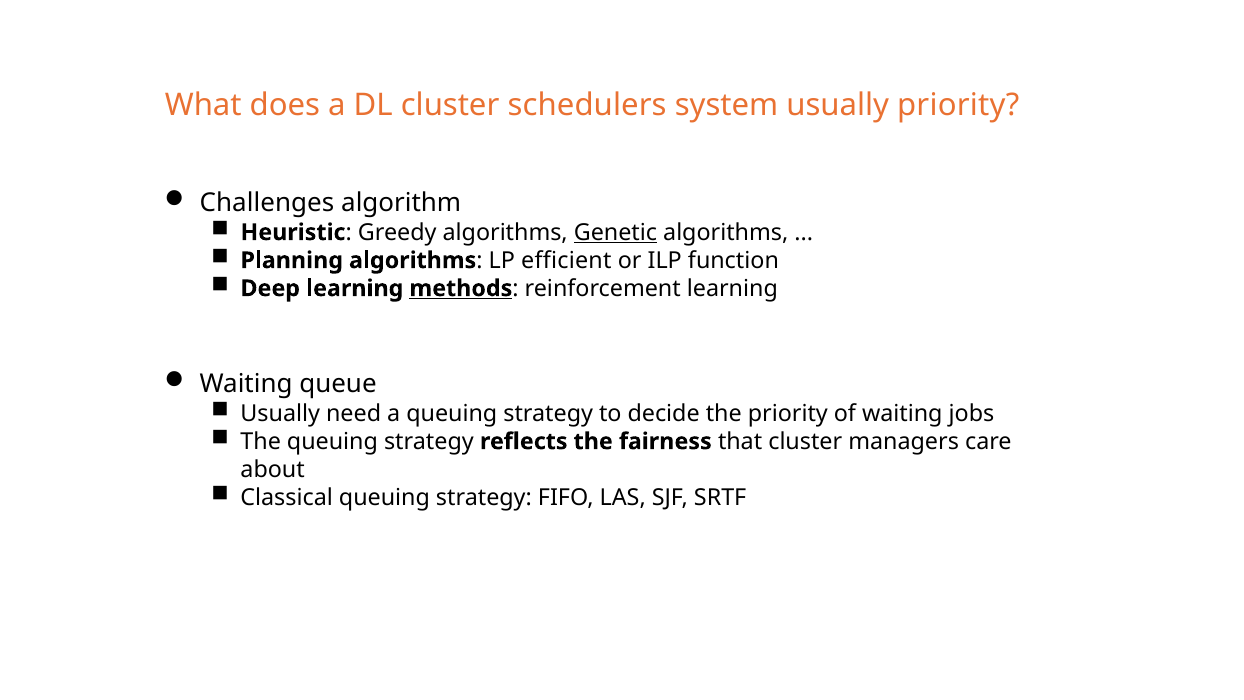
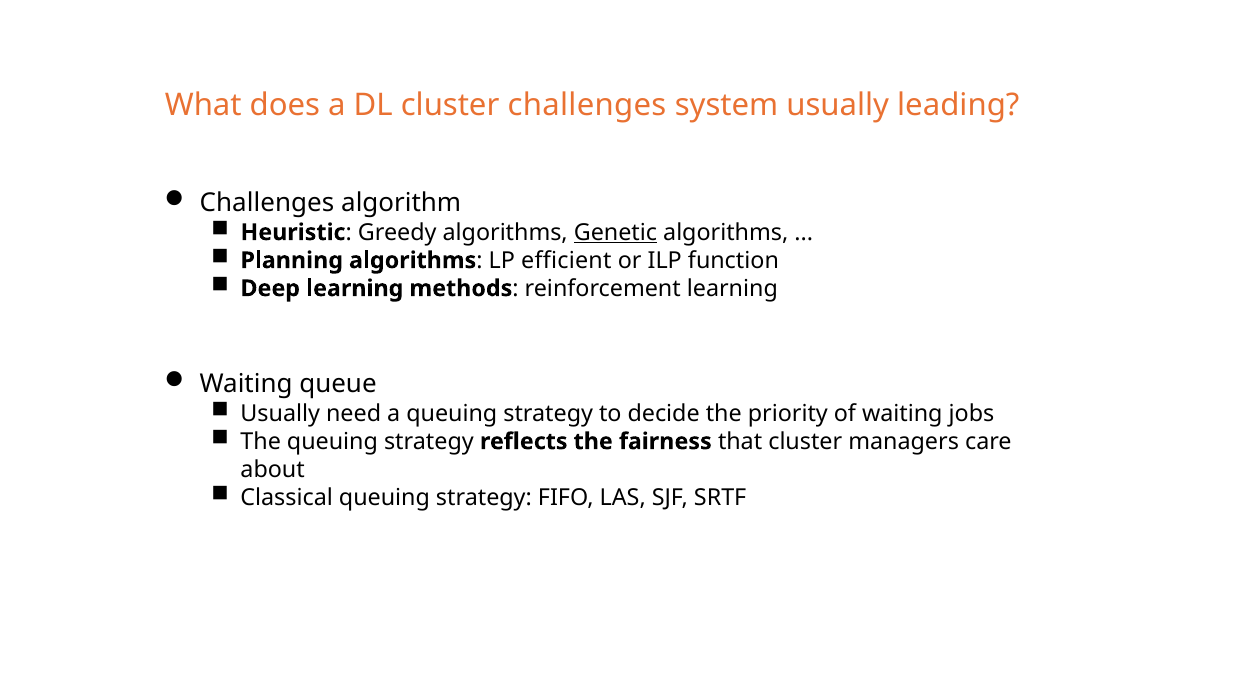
cluster schedulers: schedulers -> challenges (587, 106)
usually priority: priority -> leading (958, 106)
methods underline: present -> none (461, 288)
